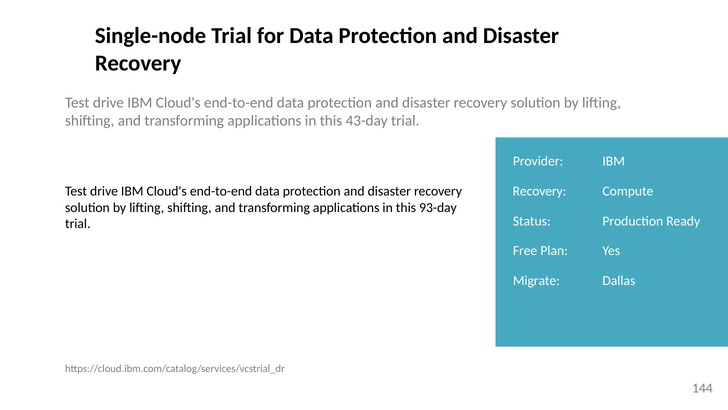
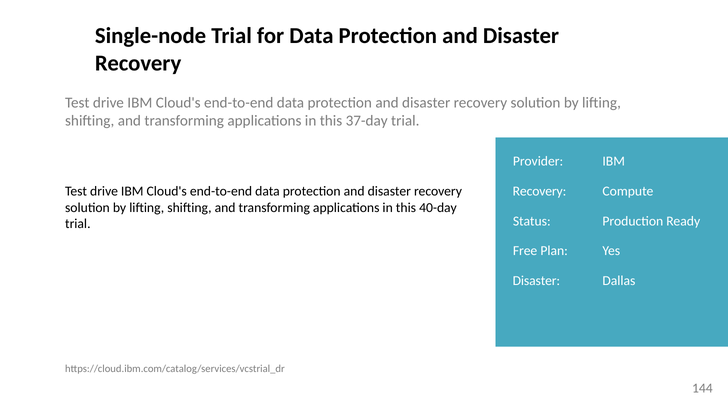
43-day: 43-day -> 37-day (367, 121)
93-day: 93-day -> 40-day (438, 207)
Migrate: Migrate -> Disaster (536, 281)
